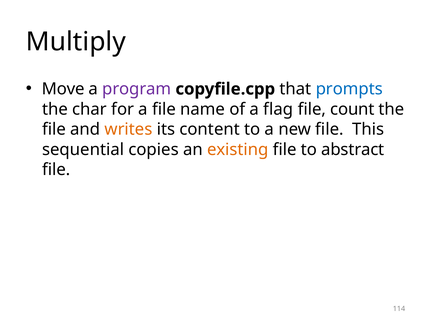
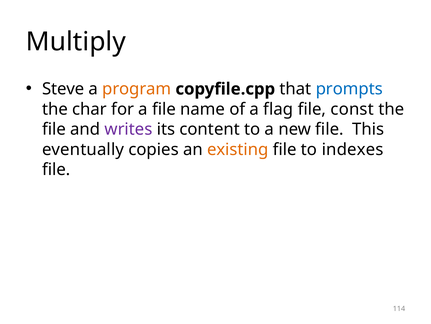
Move: Move -> Steve (63, 89)
program colour: purple -> orange (137, 89)
count: count -> const (352, 109)
writes colour: orange -> purple (128, 129)
sequential: sequential -> eventually (83, 149)
abstract: abstract -> indexes (353, 149)
